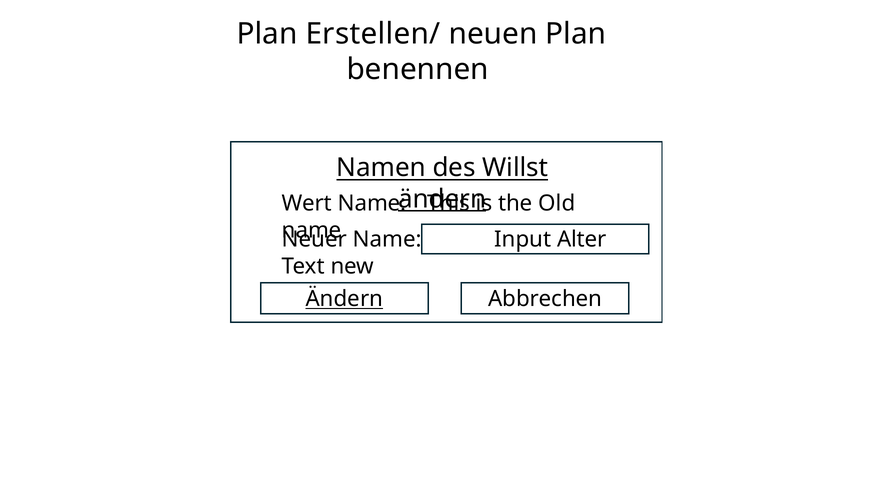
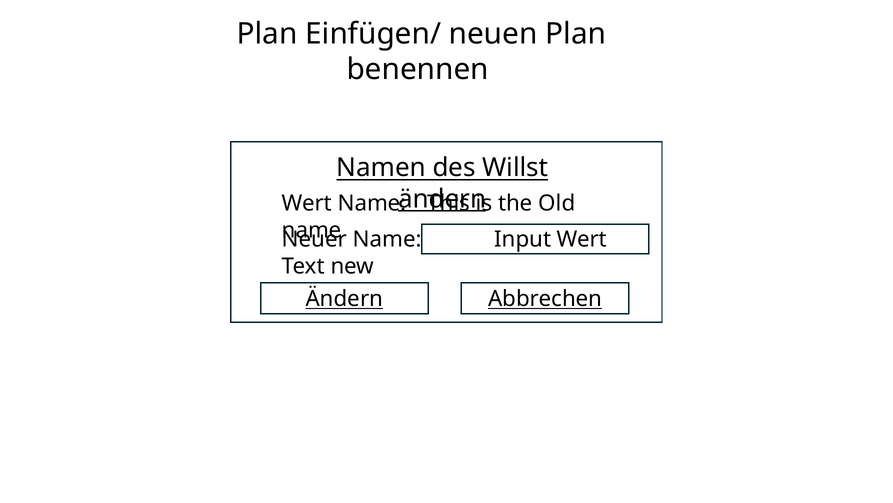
Erstellen/: Erstellen/ -> Einfügen/ (373, 34)
Input Alter: Alter -> Wert (582, 239)
Abbrechen underline: none -> present (545, 298)
